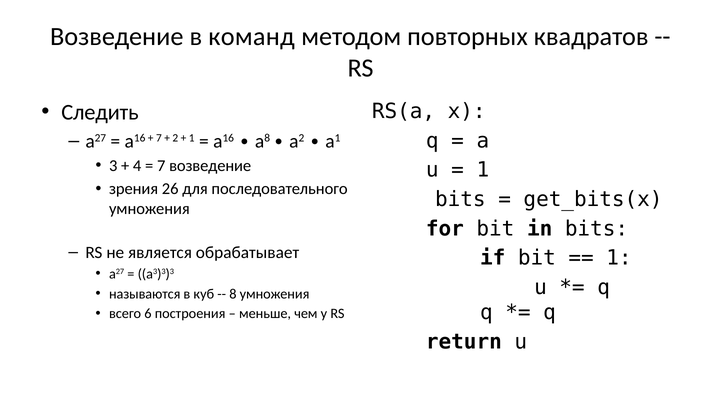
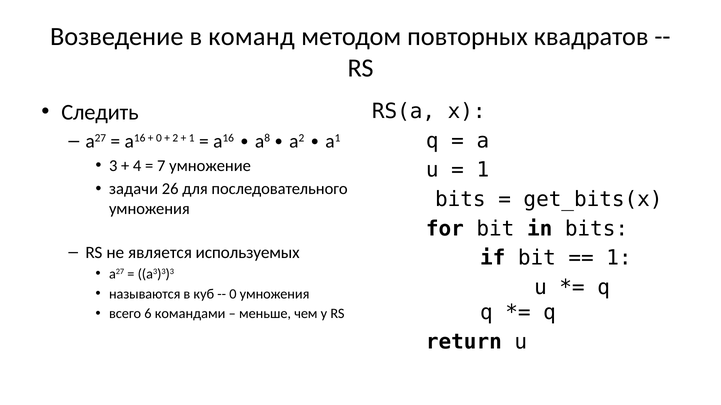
7: 7 -> 0 (159, 138)
7 возведение: возведение -> умножение (210, 166)
зрения: зрения -> задачи (134, 189)
обрабатывает: обрабатывает -> используемых (248, 253)
8: 8 -> 0 (233, 294)
построения: построения -> командами (190, 314)
